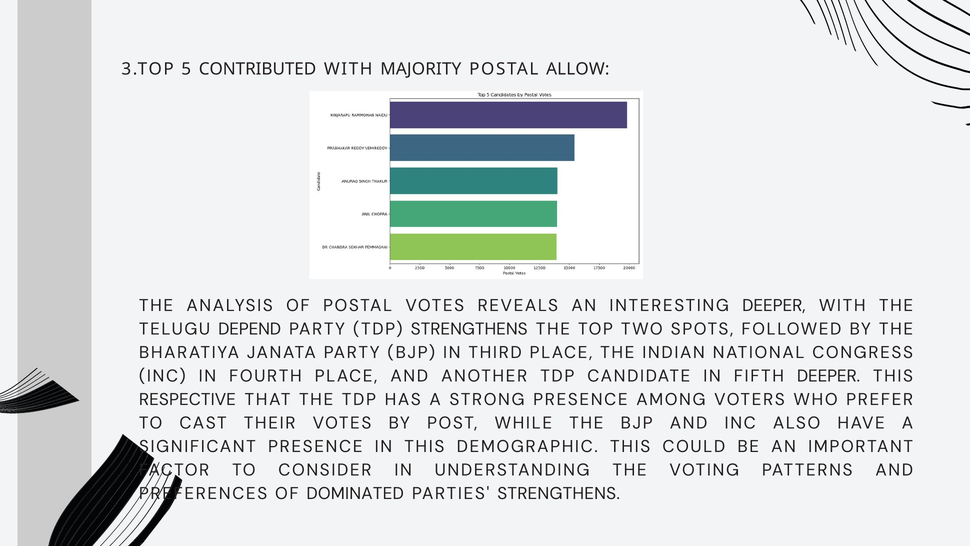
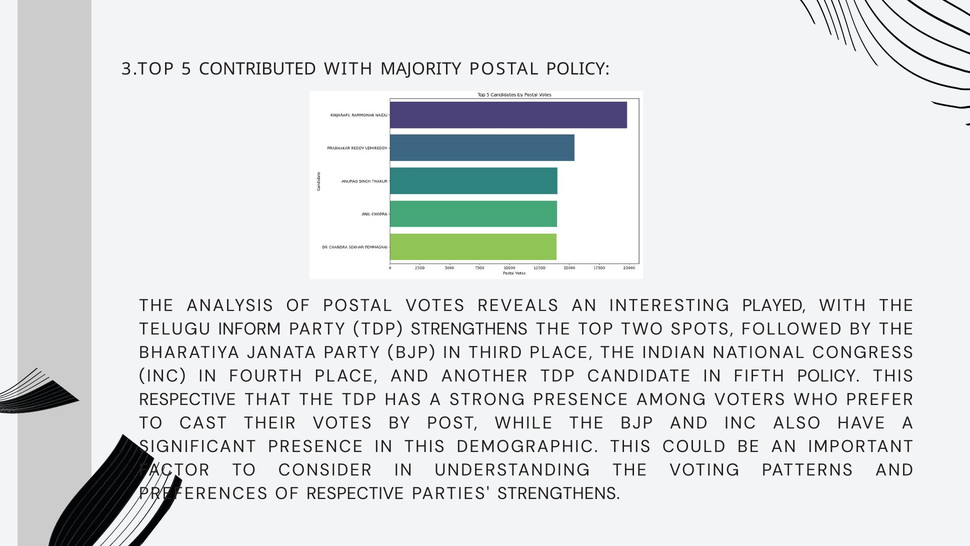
POSTAL ALLOW: ALLOW -> POLICY (578, 69)
INTERESTING DEEPER: DEEPER -> PLAYED (774, 305)
DEPEND: DEPEND -> INFORM (250, 329)
FIFTH DEEPER: DEEPER -> POLICY (828, 376)
OF DOMINATED: DOMINATED -> RESPECTIVE (355, 493)
